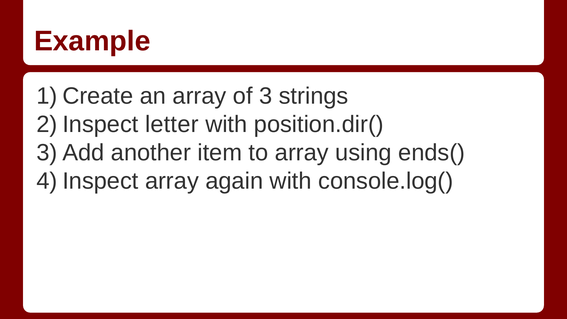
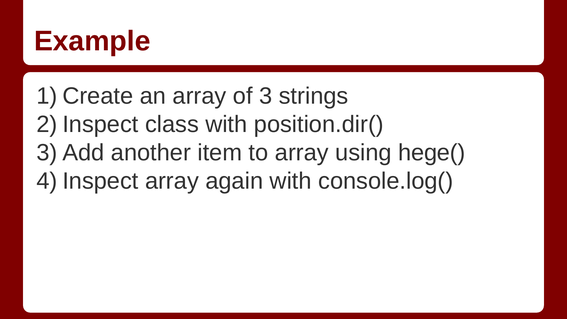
letter: letter -> class (172, 124)
ends(: ends( -> hege( (432, 153)
